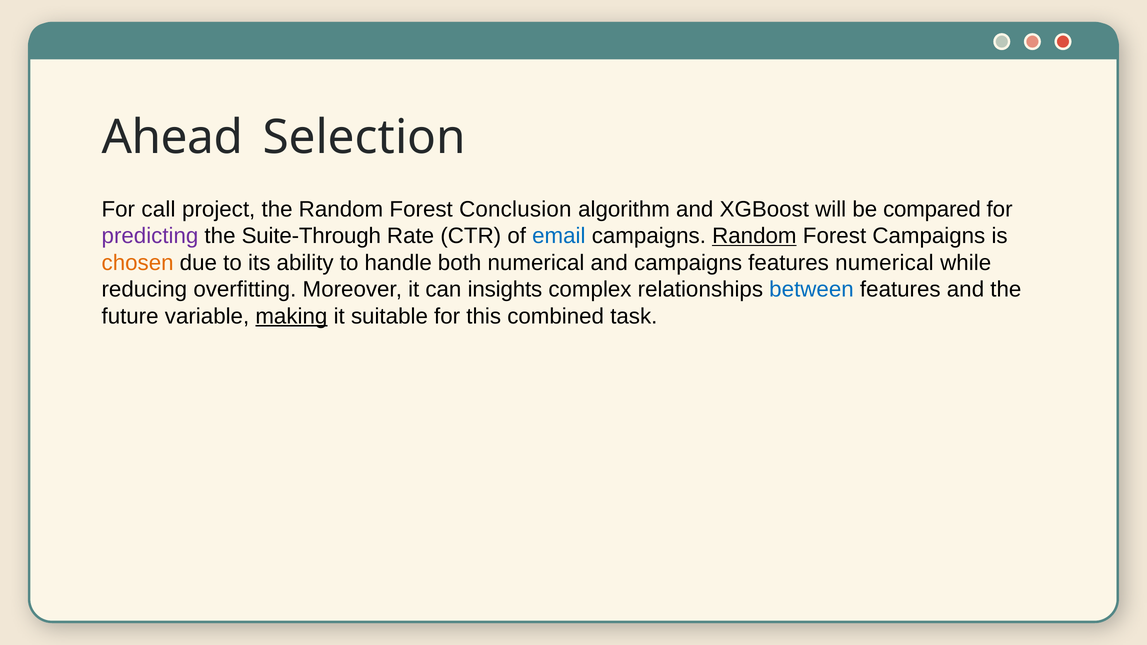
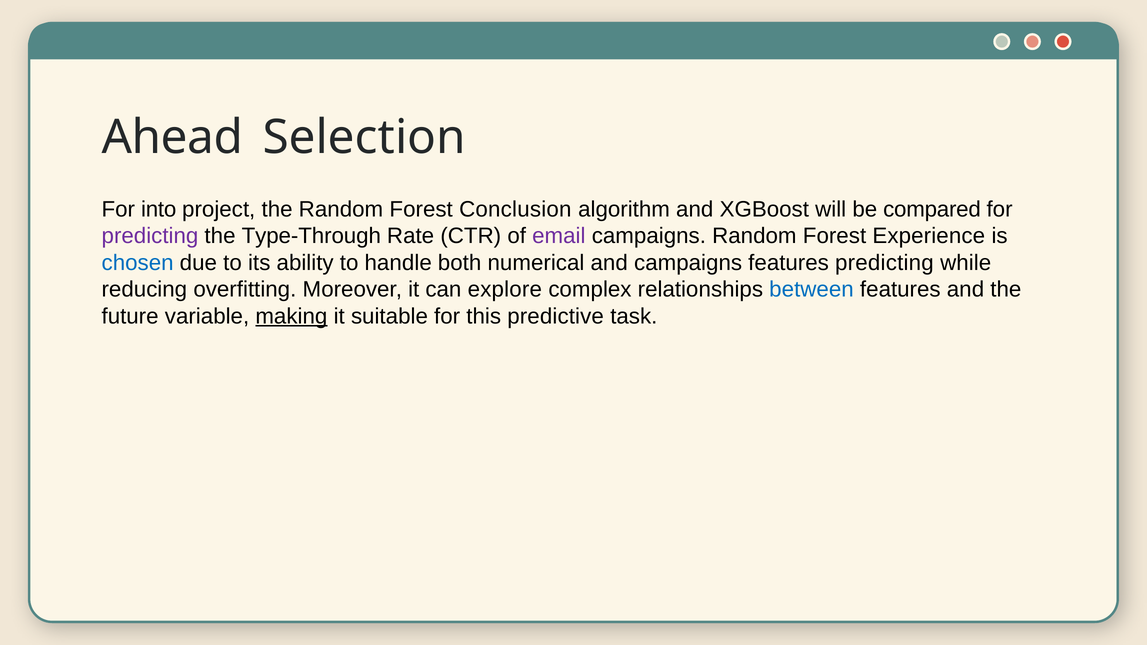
call: call -> into (159, 209)
Suite-Through: Suite-Through -> Type-Through (311, 236)
email colour: blue -> purple (559, 236)
Random underline: present -> none (754, 236)
Forest Campaigns: Campaigns -> Experience (929, 236)
chosen colour: orange -> blue (138, 263)
features numerical: numerical -> predicting (884, 263)
insights: insights -> explore (505, 290)
combined: combined -> predictive (556, 316)
